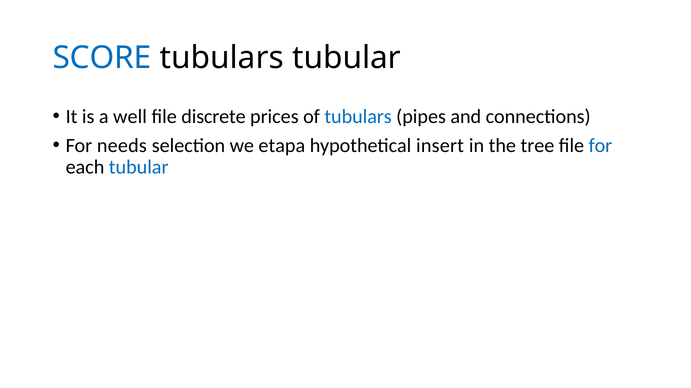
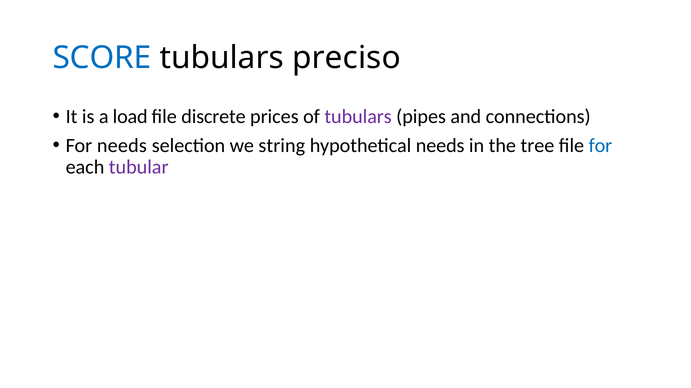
tubulars tubular: tubular -> preciso (347, 58)
well: well -> load (130, 117)
tubulars colour: blue -> purple (358, 117)
etapa: etapa -> string (282, 146)
hypothetical insert: insert -> needs (440, 146)
tubular colour: blue -> purple (139, 168)
